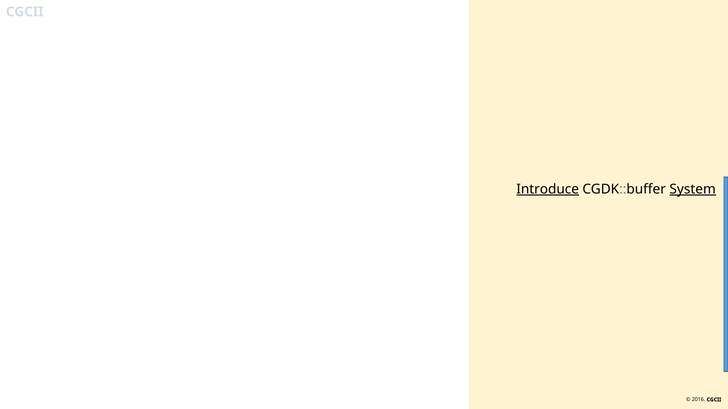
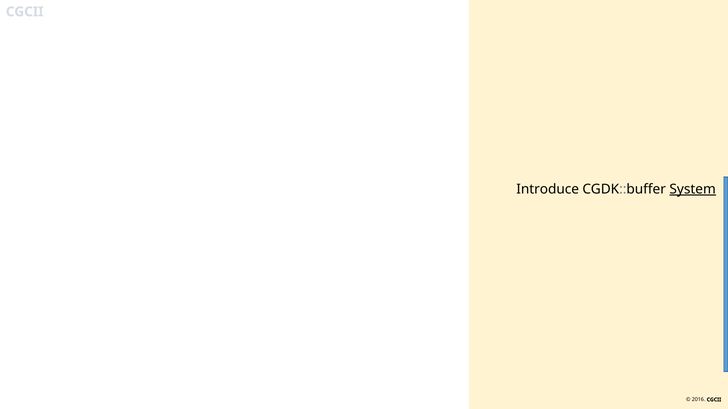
Introduce underline: present -> none (548, 189)
